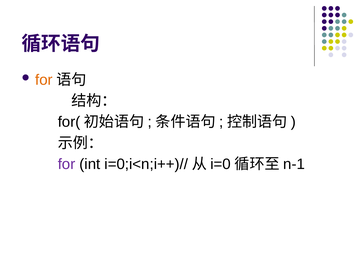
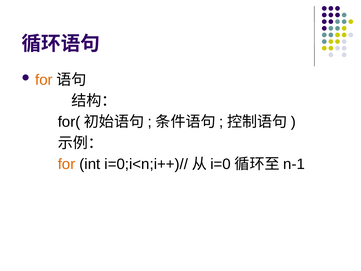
for colour: purple -> orange (67, 164)
